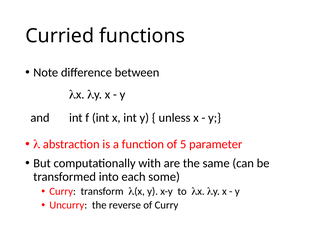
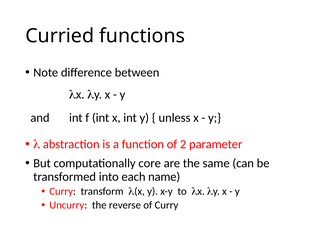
5: 5 -> 2 (183, 144)
with: with -> core (150, 163)
some: some -> name (164, 176)
